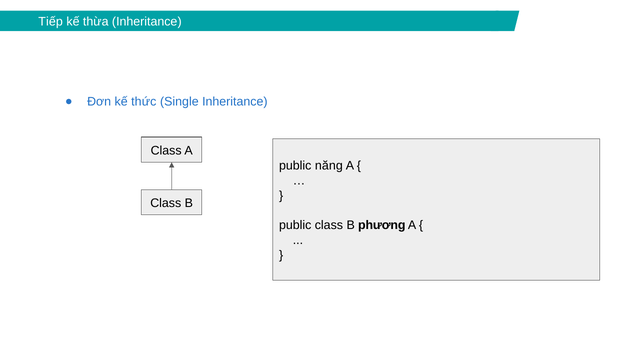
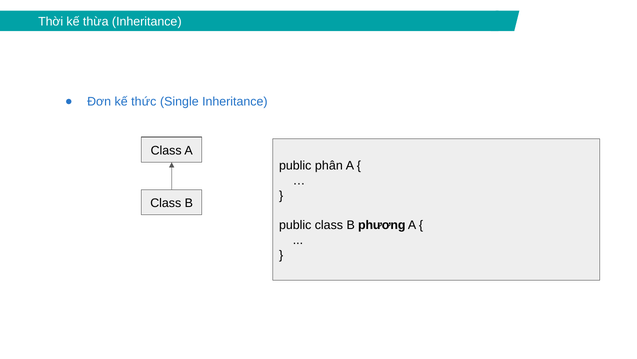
Tiếp: Tiếp -> Thời (51, 22)
năng: năng -> phân (329, 165)
